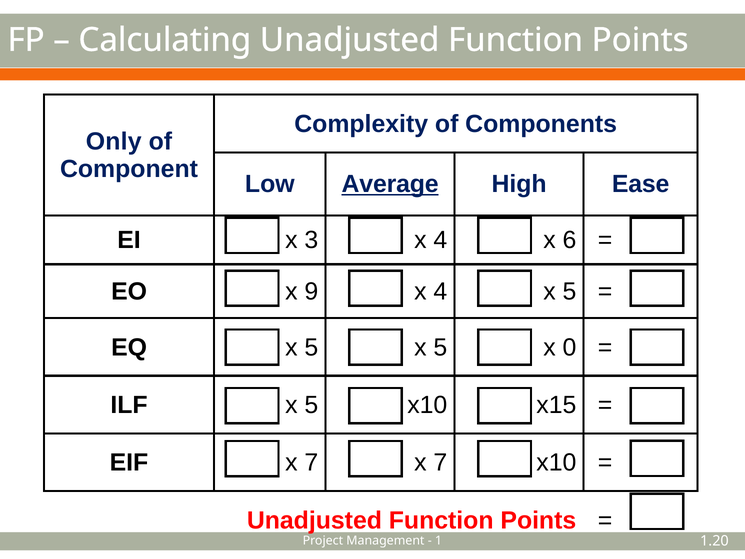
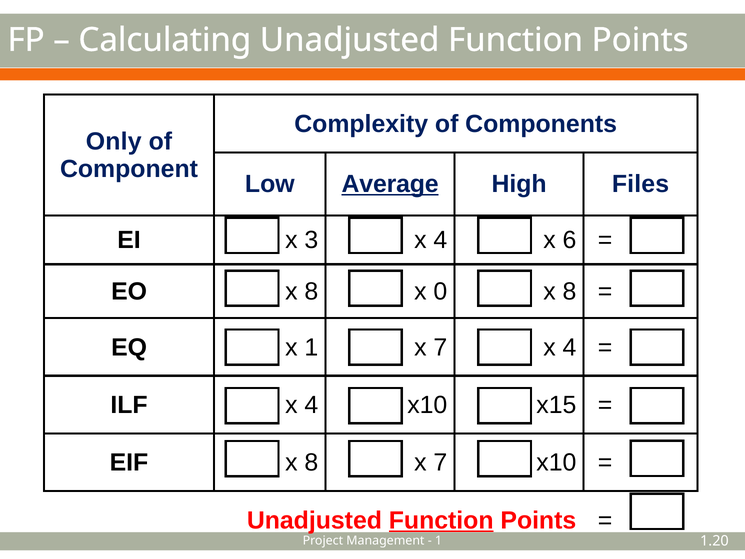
Ease: Ease -> Files (641, 184)
EO x 9: 9 -> 8 (311, 291)
4: 4 -> 0 (440, 291)
5: 5 -> 8 (569, 291)
EQ x 5: 5 -> 1 (311, 347)
5: 5 -> 7 (440, 347)
0: 0 -> 4 (569, 347)
ILF x 5: 5 -> 4 (311, 405)
EIF x 7: 7 -> 8 (311, 463)
Function underline: none -> present (441, 520)
